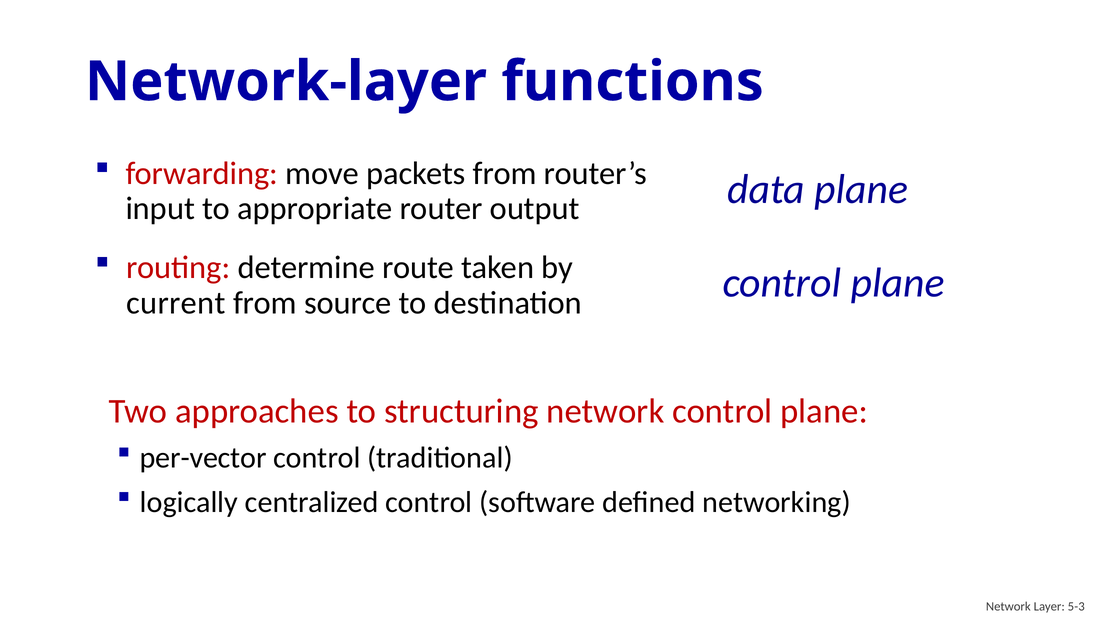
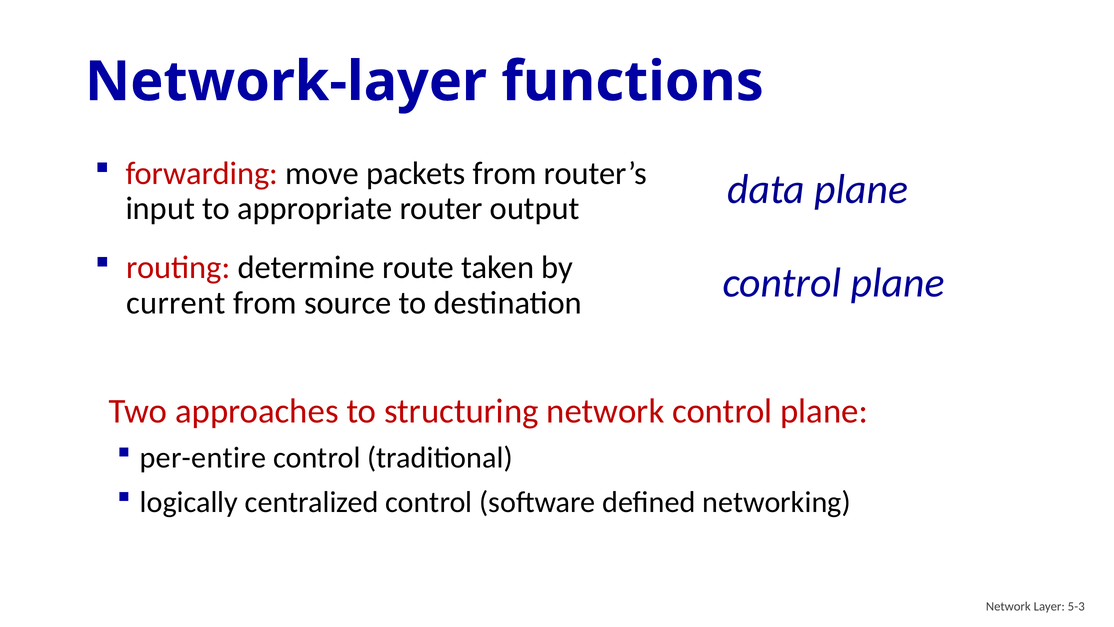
per-vector: per-vector -> per-entire (203, 458)
